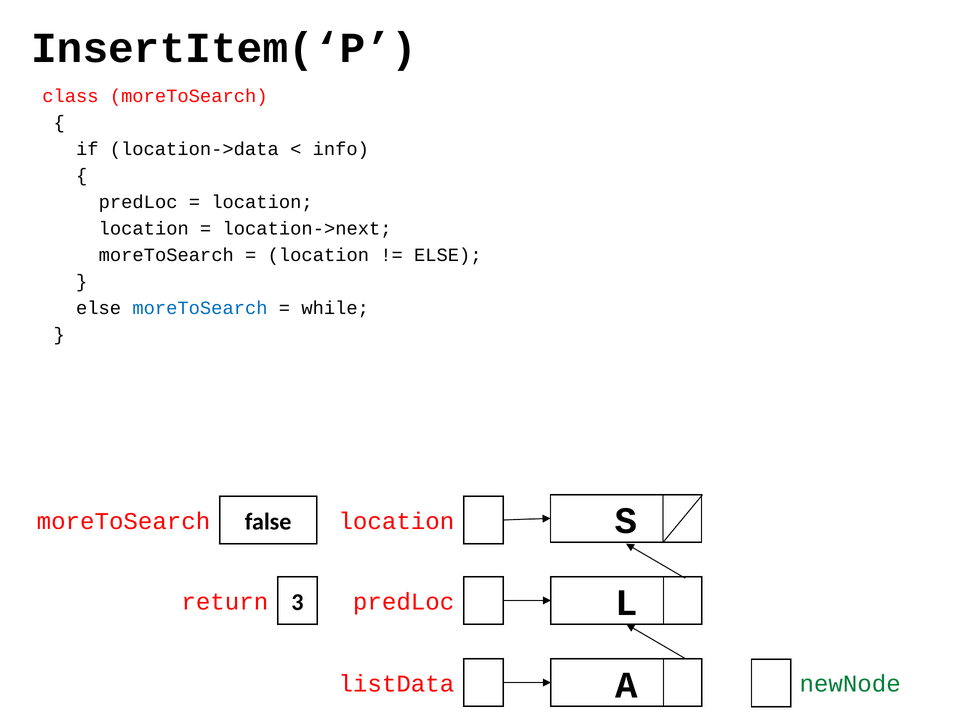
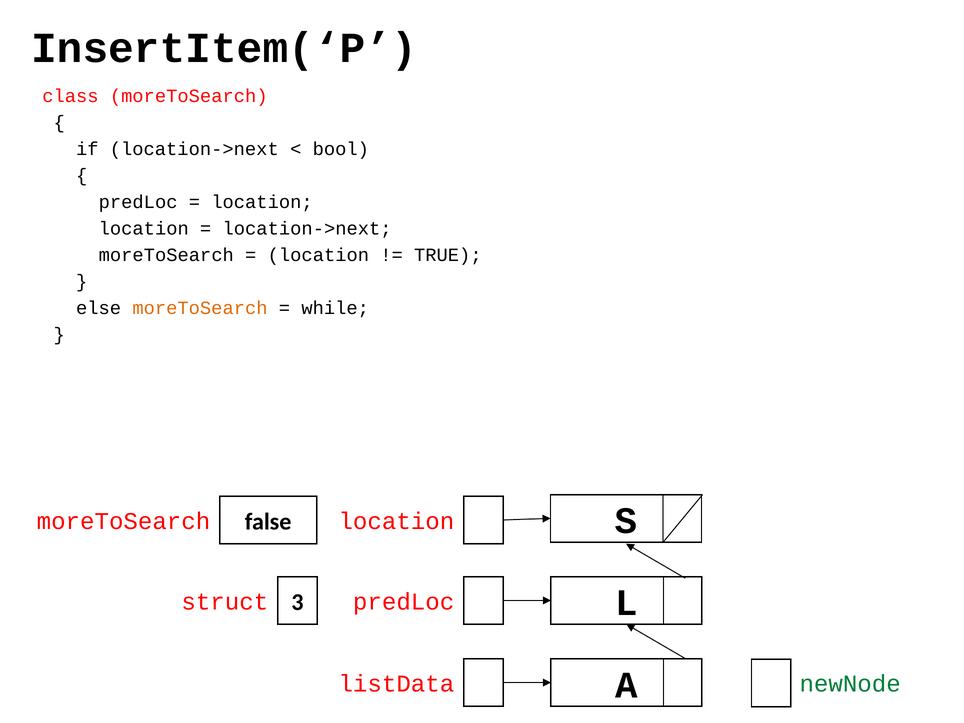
if location->data: location->data -> location->next (194, 149)
info: info -> bool (341, 149)
ELSE: ELSE -> TRUE (448, 255)
moreToSearch colour: blue -> orange (200, 308)
return: return -> struct (225, 602)
